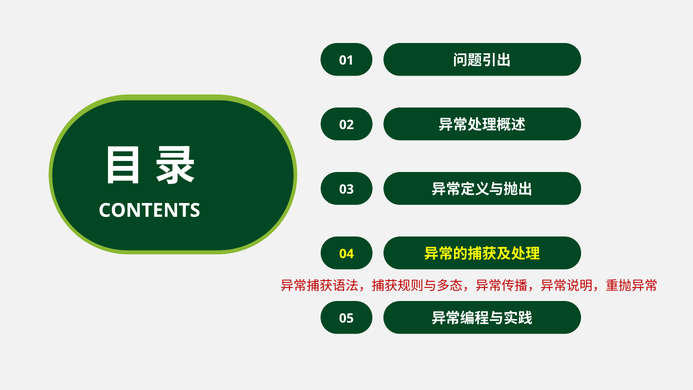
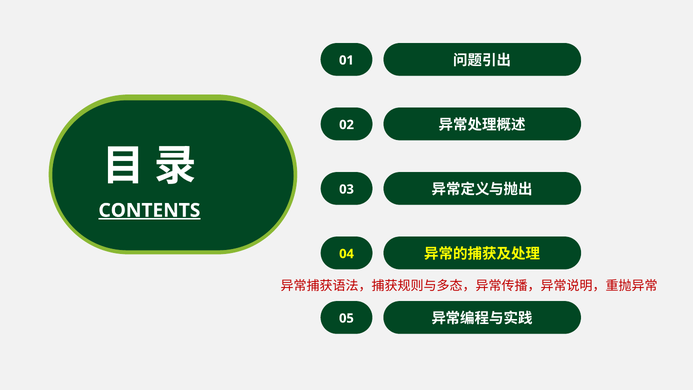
CONTENTS underline: none -> present (149, 210)
